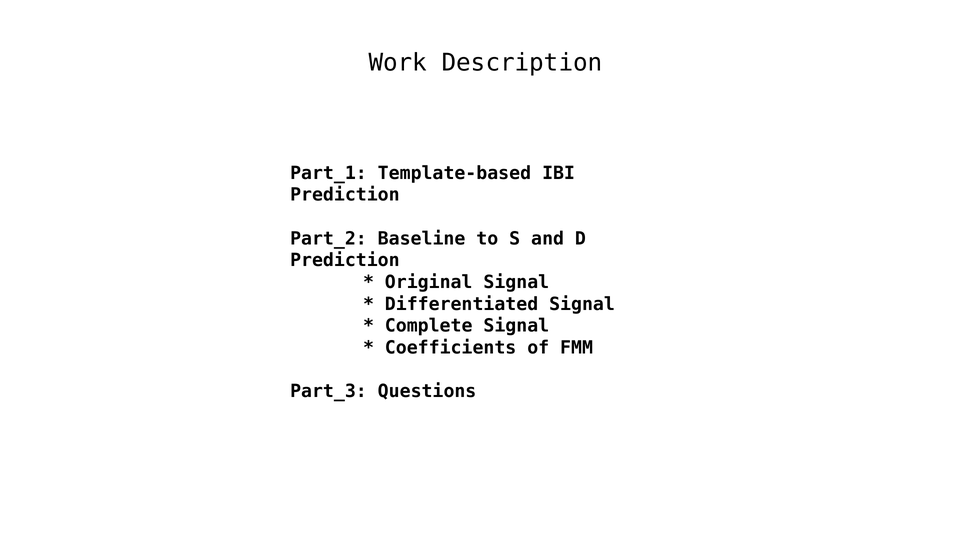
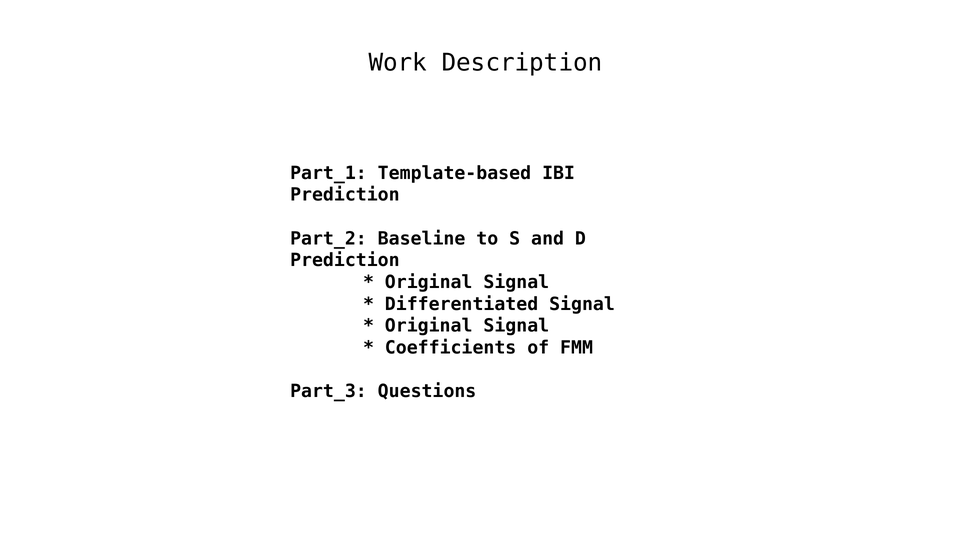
Complete: Complete -> Original (429, 326)
